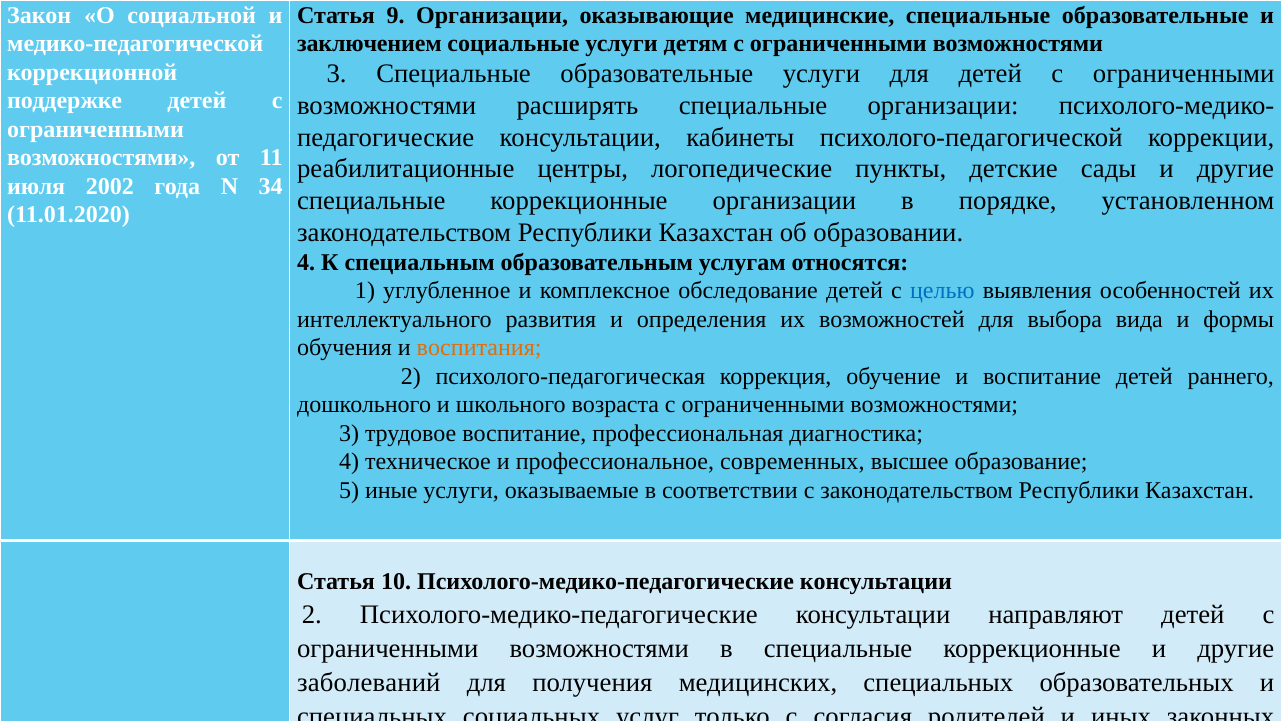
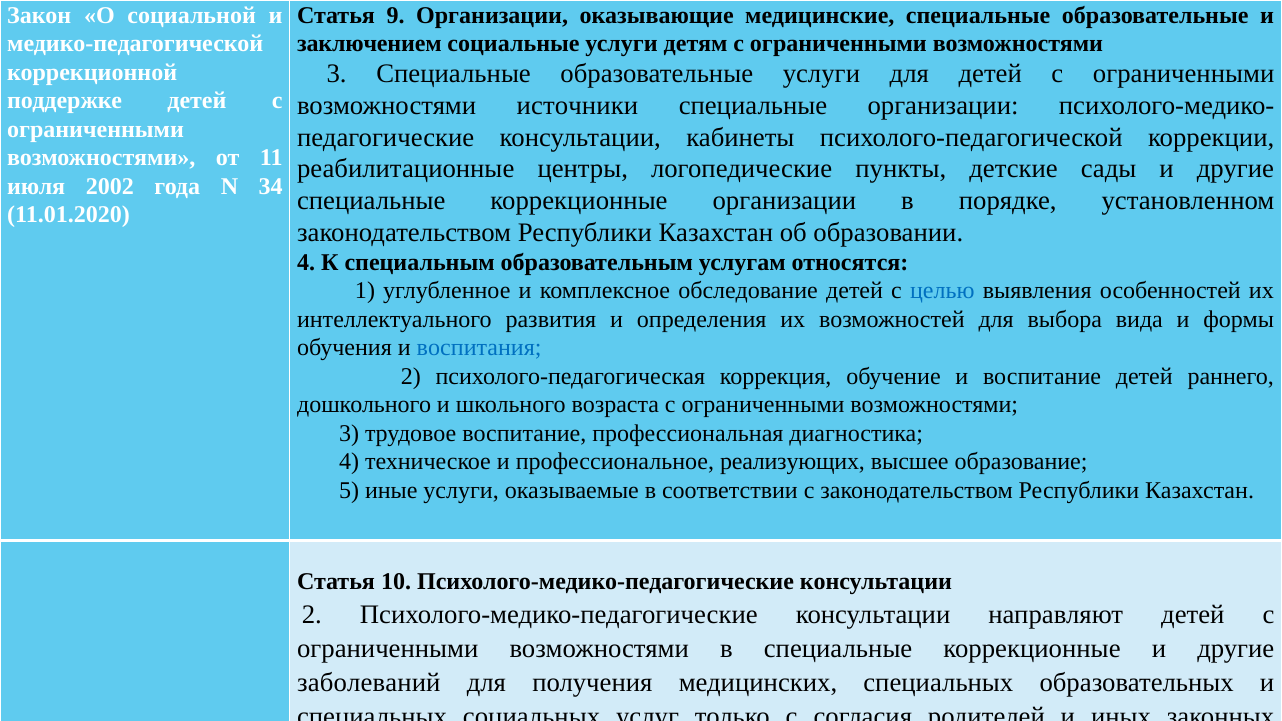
расширять: расширять -> источники (577, 106)
воспитания colour: orange -> blue (479, 348)
современных: современных -> реализующих (792, 462)
